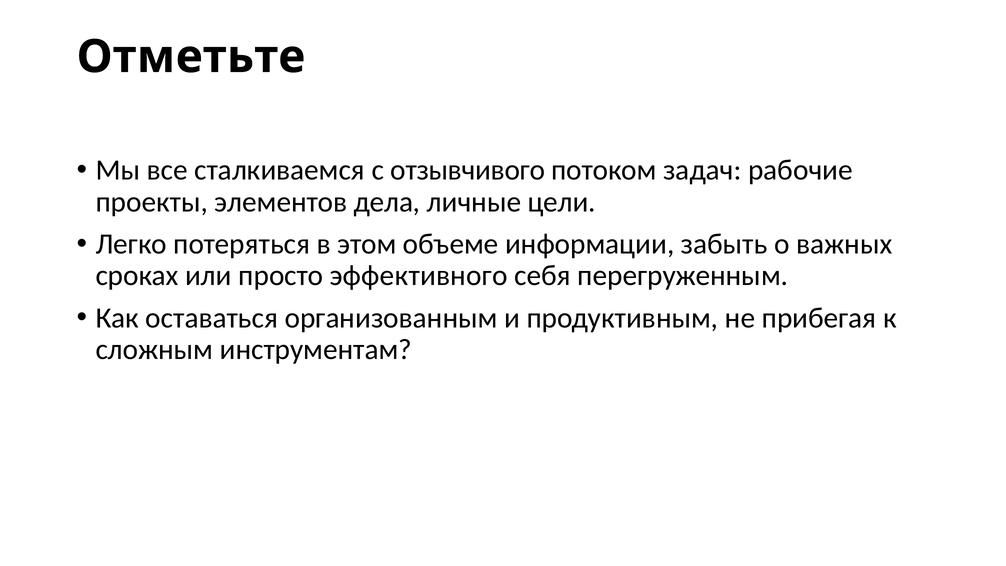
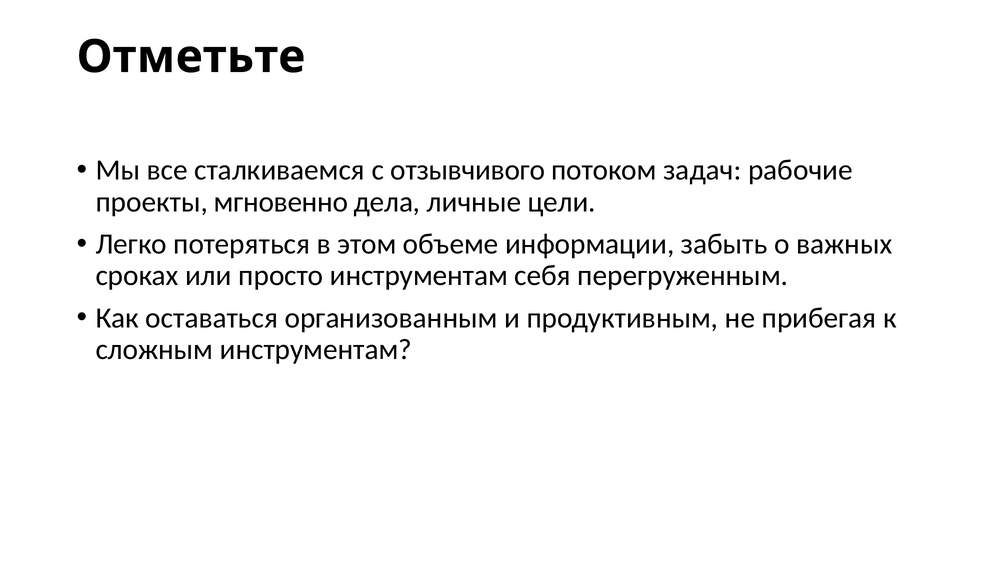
элементов: элементов -> мгновенно (281, 202)
просто эффективного: эффективного -> инструментам (419, 276)
